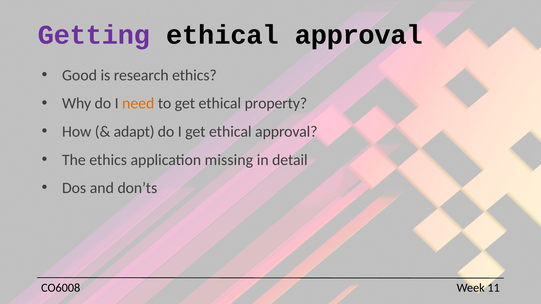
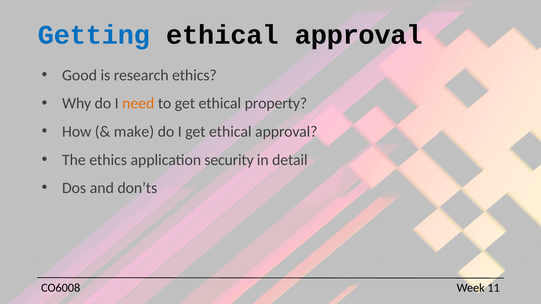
Getting colour: purple -> blue (94, 35)
adapt: adapt -> make (134, 132)
missing: missing -> security (229, 160)
